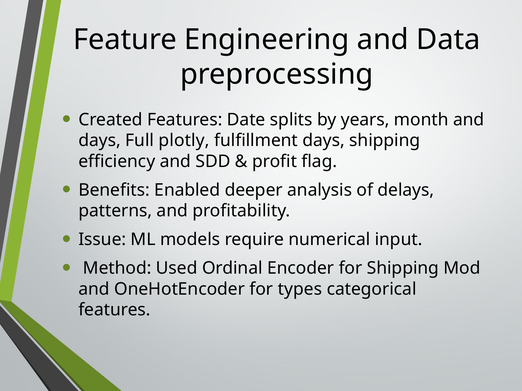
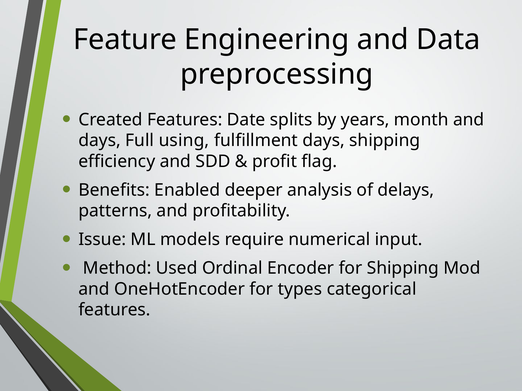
plotly: plotly -> using (184, 141)
